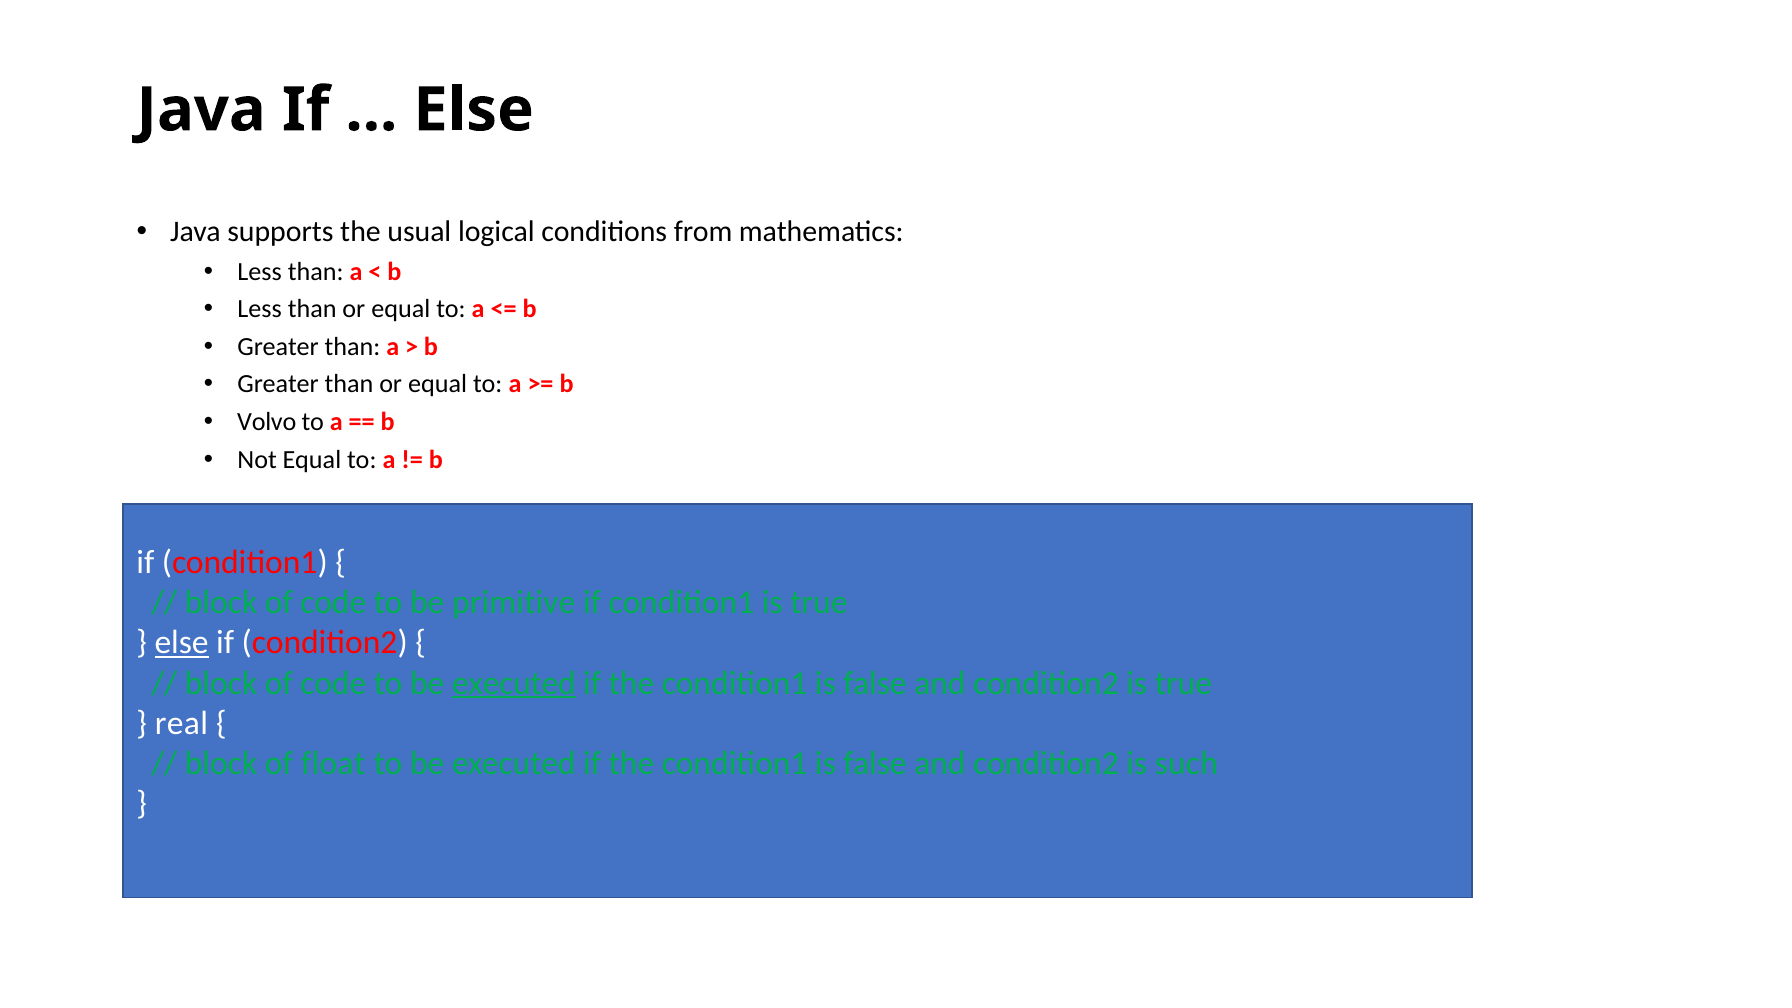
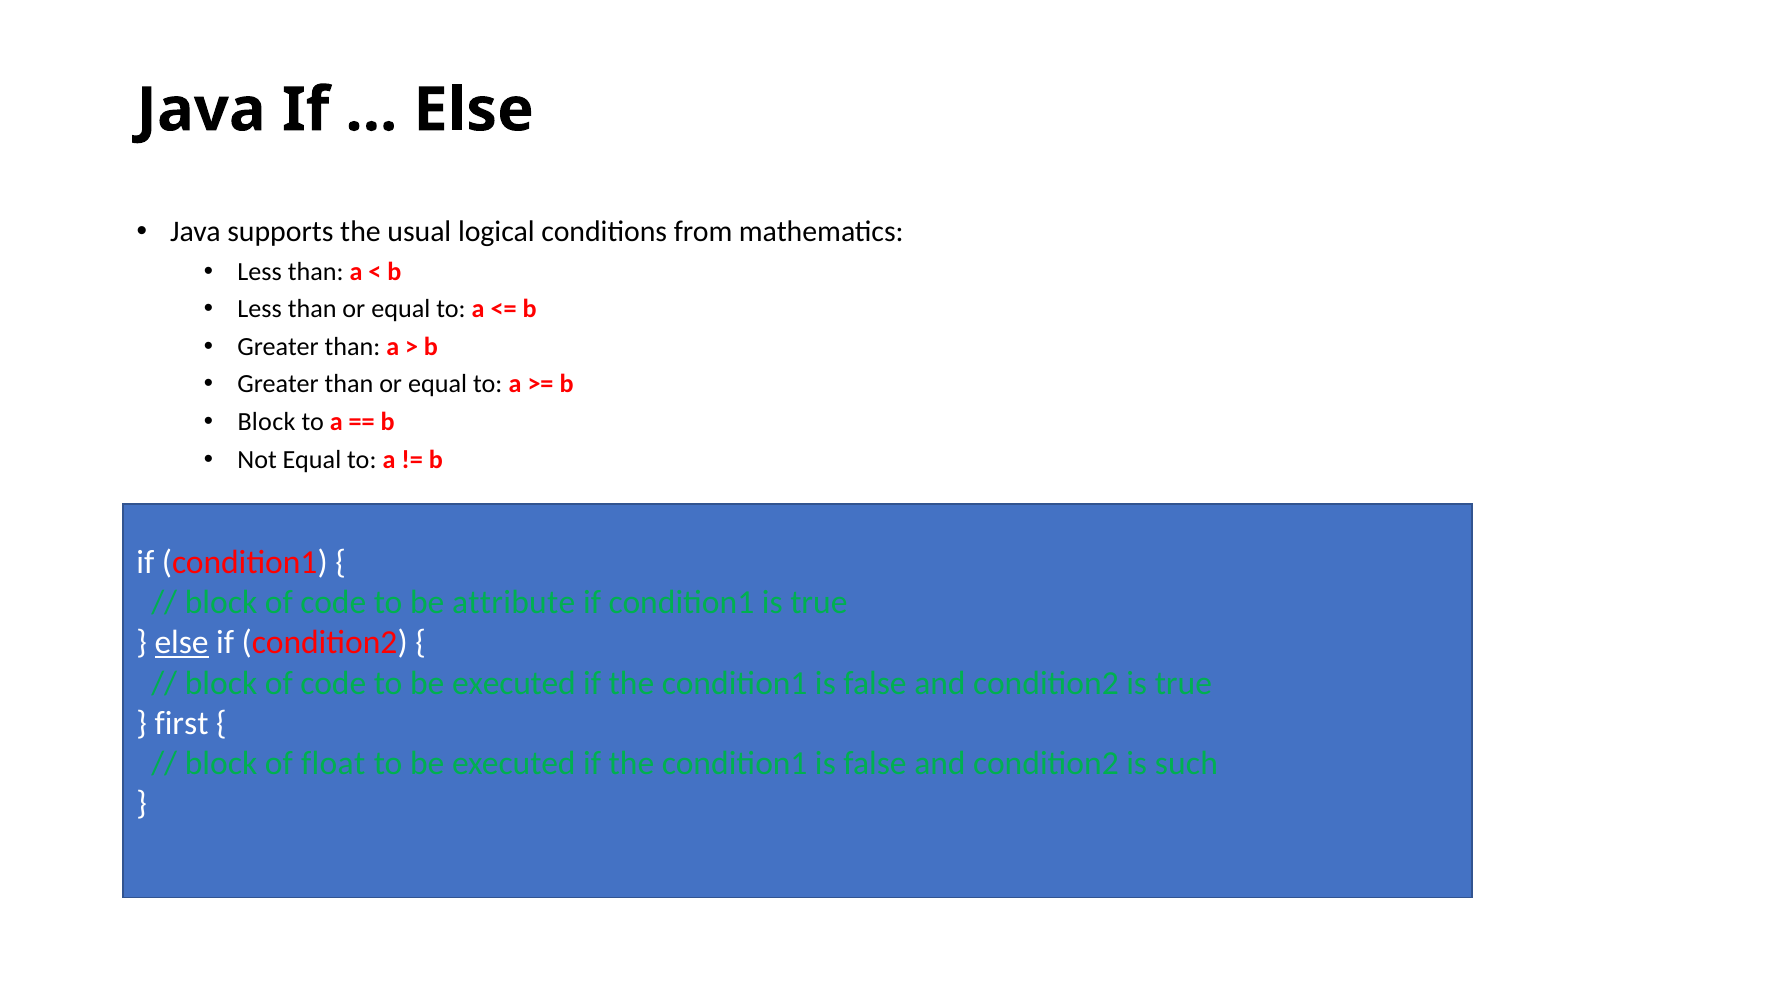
Volvo: Volvo -> Block (266, 422)
primitive: primitive -> attribute (514, 602)
executed underline: present -> none (514, 683)
real: real -> first (182, 723)
